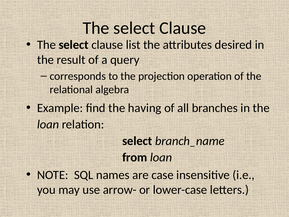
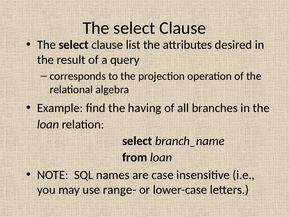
arrow-: arrow- -> range- (120, 190)
